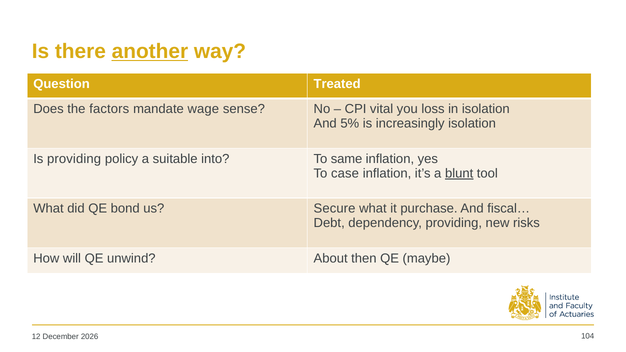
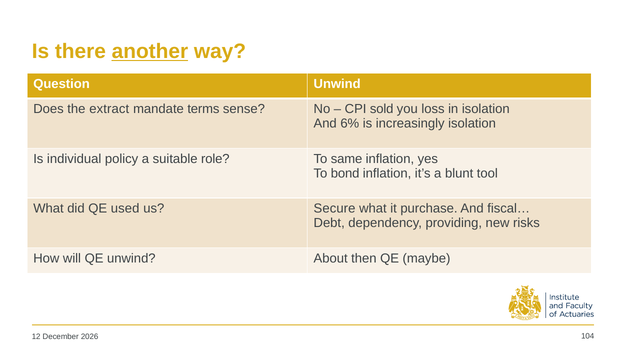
Question Treated: Treated -> Unwind (337, 84)
factors: factors -> extract (109, 109)
wage: wage -> terms (203, 109)
vital: vital -> sold (382, 109)
5%: 5% -> 6% (350, 124)
Is providing: providing -> individual (74, 159)
into: into -> role (215, 159)
case: case -> bond (345, 173)
blunt underline: present -> none (459, 173)
bond: bond -> used (125, 209)
